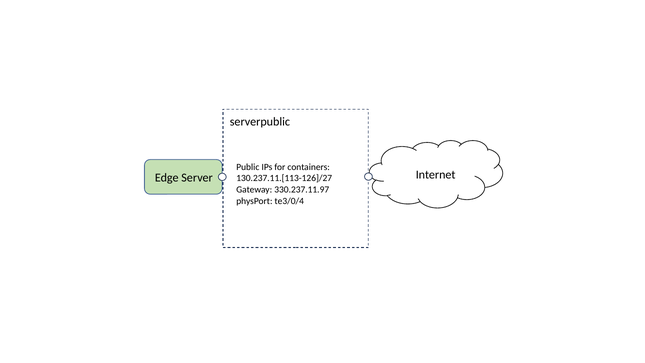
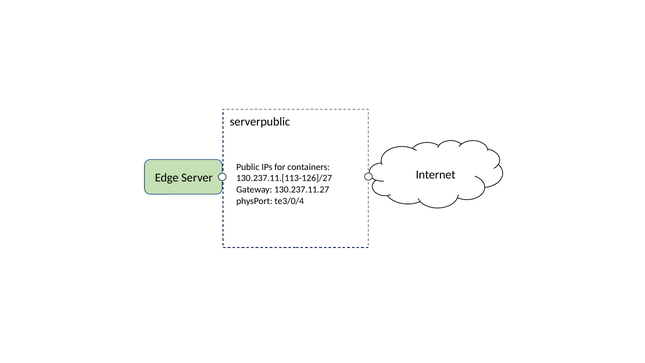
330.237.11.97: 330.237.11.97 -> 130.237.11.27 (302, 190)
